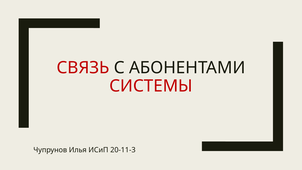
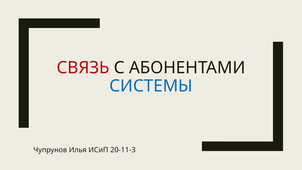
СИСТЕМЫ colour: red -> blue (151, 86)
